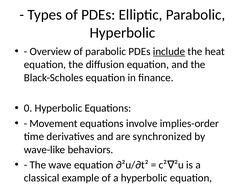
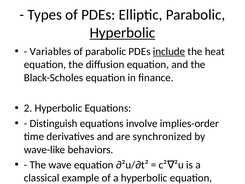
Hyperbolic underline: none -> present (122, 33)
Overview: Overview -> Variables (50, 51)
0: 0 -> 2 (28, 108)
Movement: Movement -> Distinguish (54, 123)
